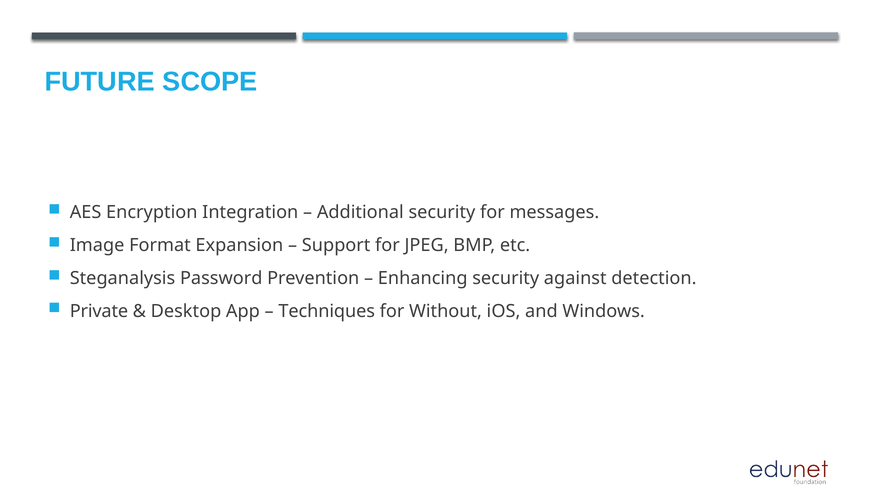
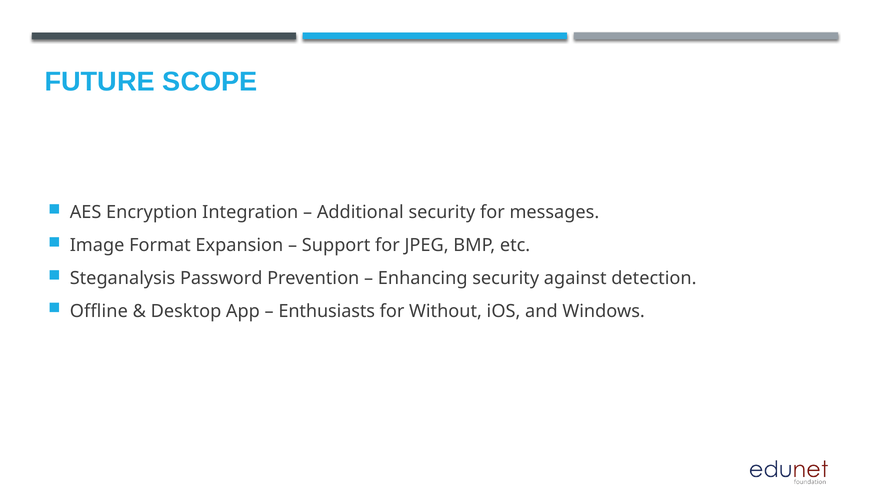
Private: Private -> Offline (99, 312)
Techniques: Techniques -> Enthusiasts (327, 312)
